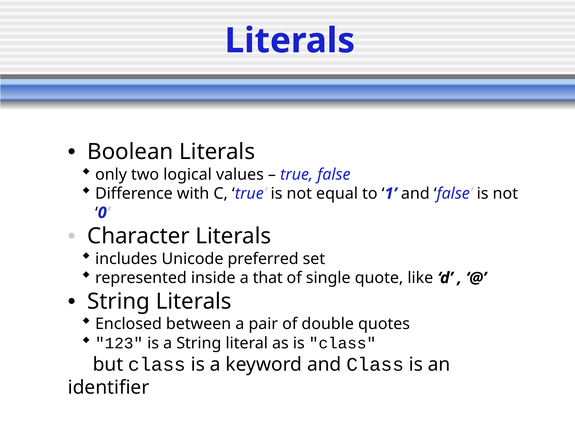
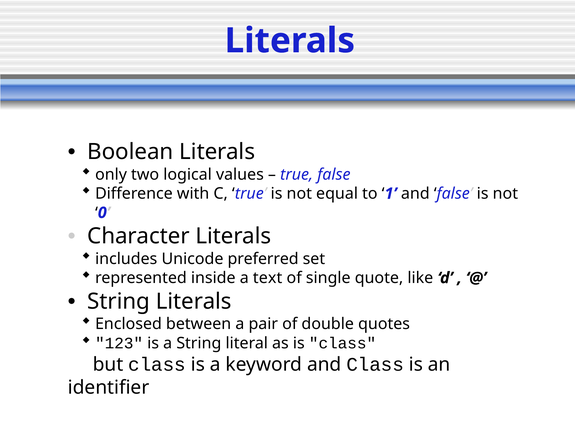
that: that -> text (268, 278)
